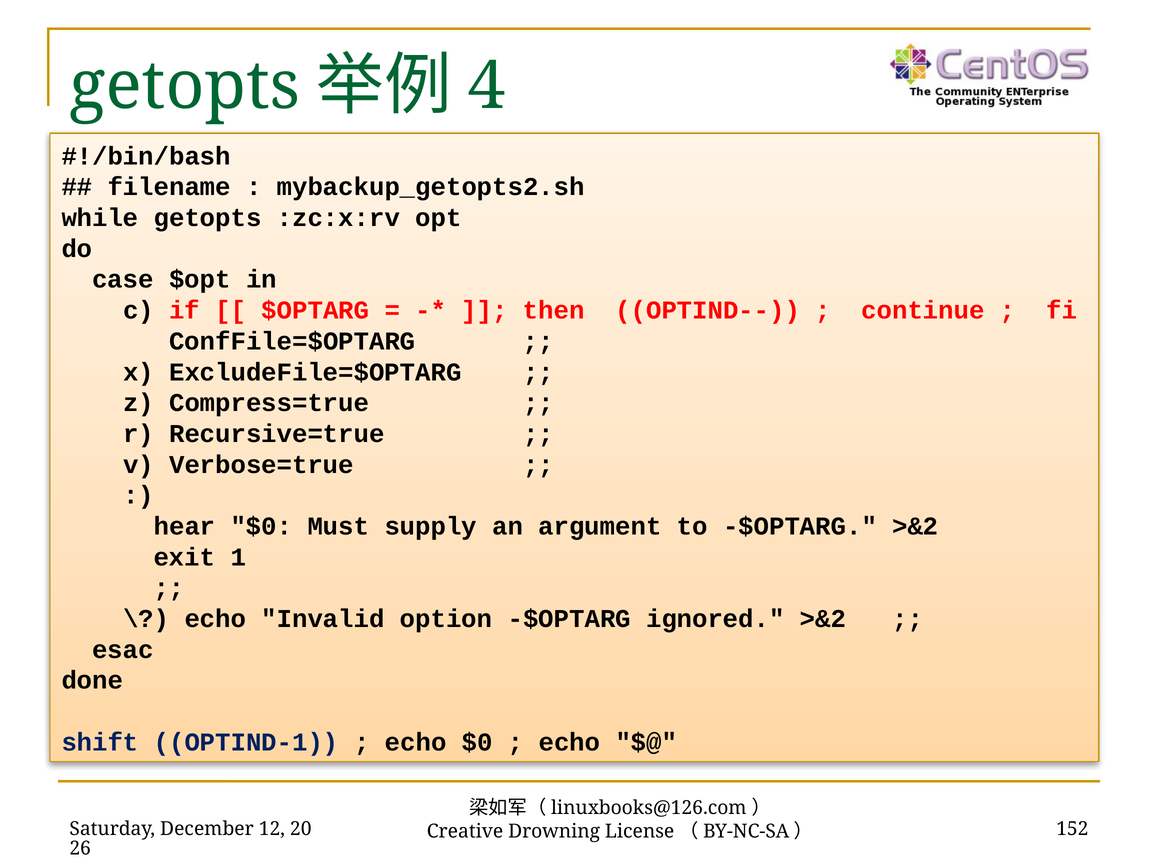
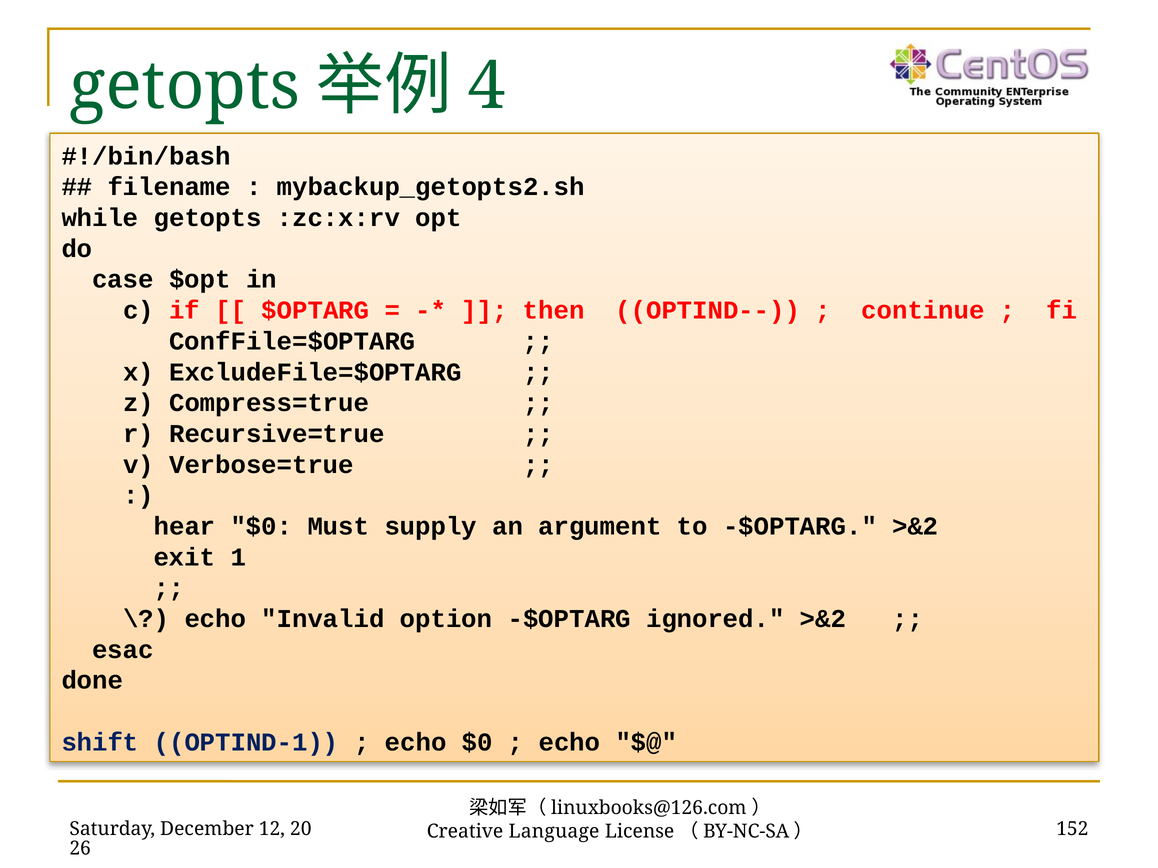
Drowning: Drowning -> Language (554, 832)
